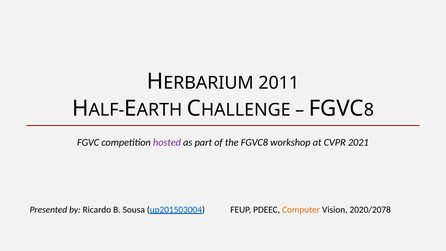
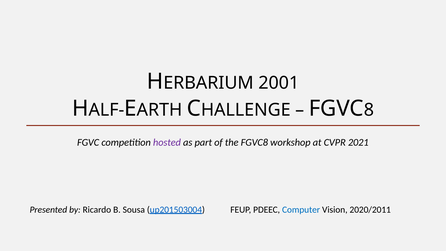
2011: 2011 -> 2001 (279, 83)
Computer colour: orange -> blue (301, 209)
2020/2078: 2020/2078 -> 2020/2011 (370, 209)
